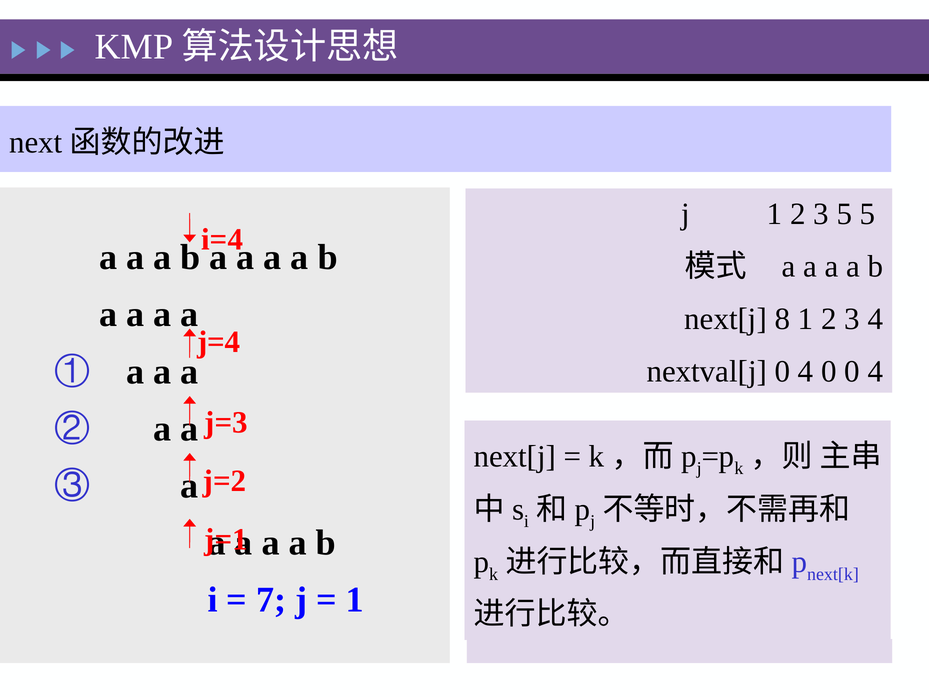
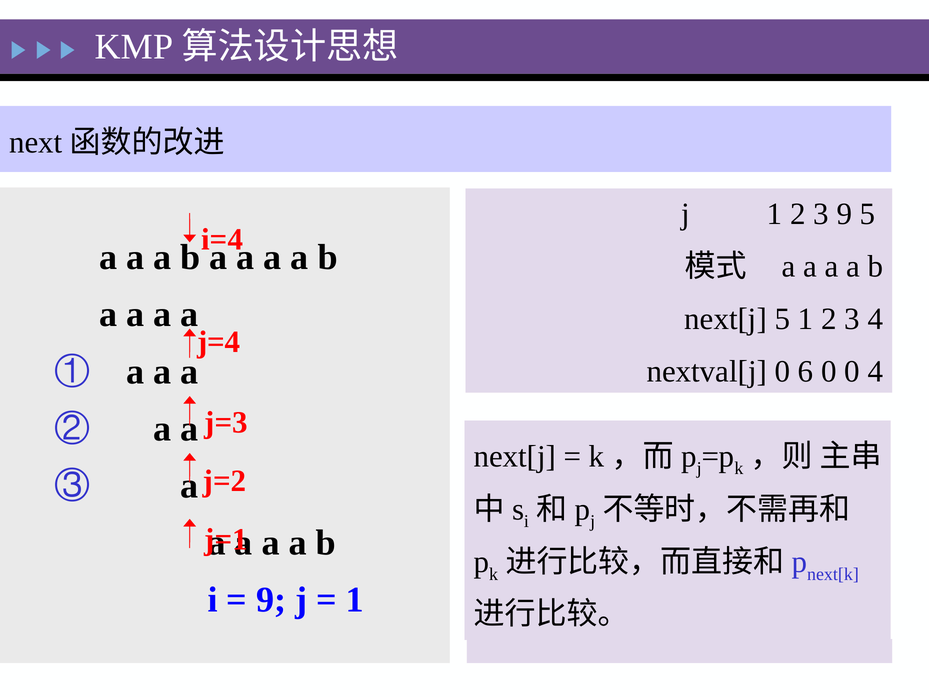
3 5: 5 -> 9 (844, 214)
next[j 8: 8 -> 5 (782, 319)
nextval[j 0 4: 4 -> 6 (806, 372)
7: 7 -> 9 (271, 600)
